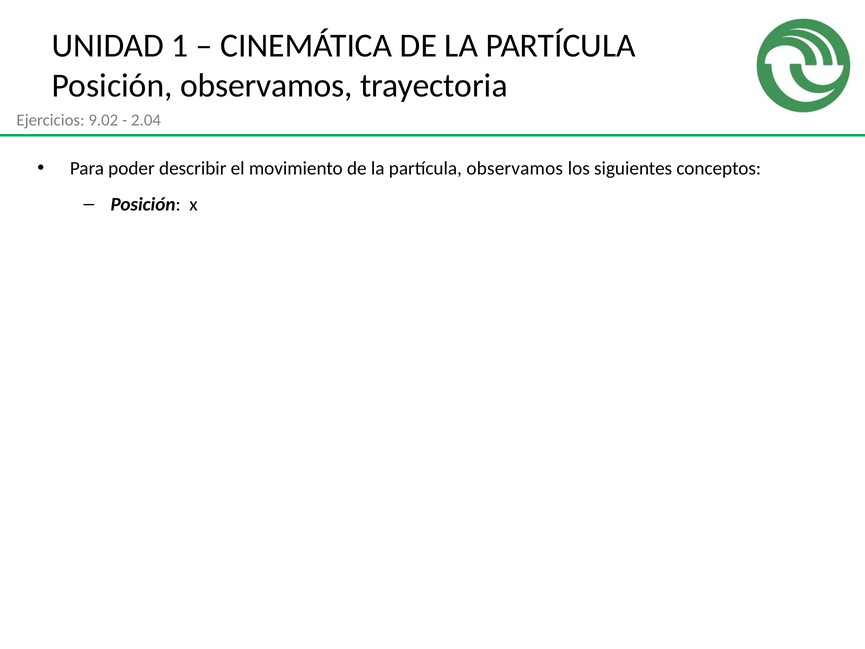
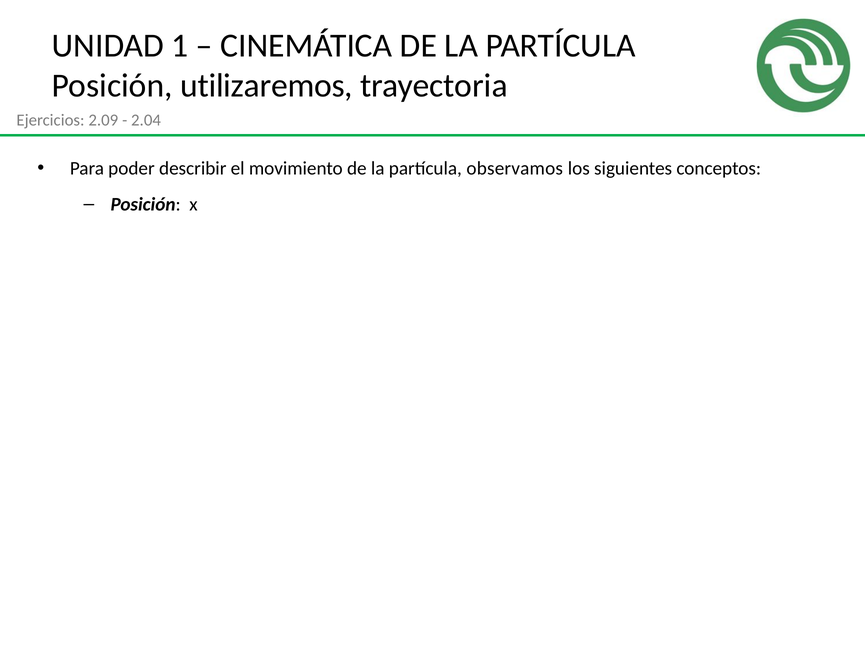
Posición observamos: observamos -> utilizaremos (267, 86)
9.02: 9.02 -> 2.09 (103, 120)
